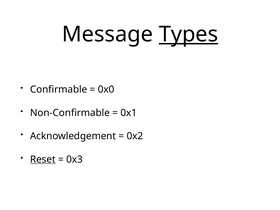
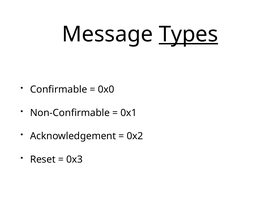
Reset underline: present -> none (43, 159)
